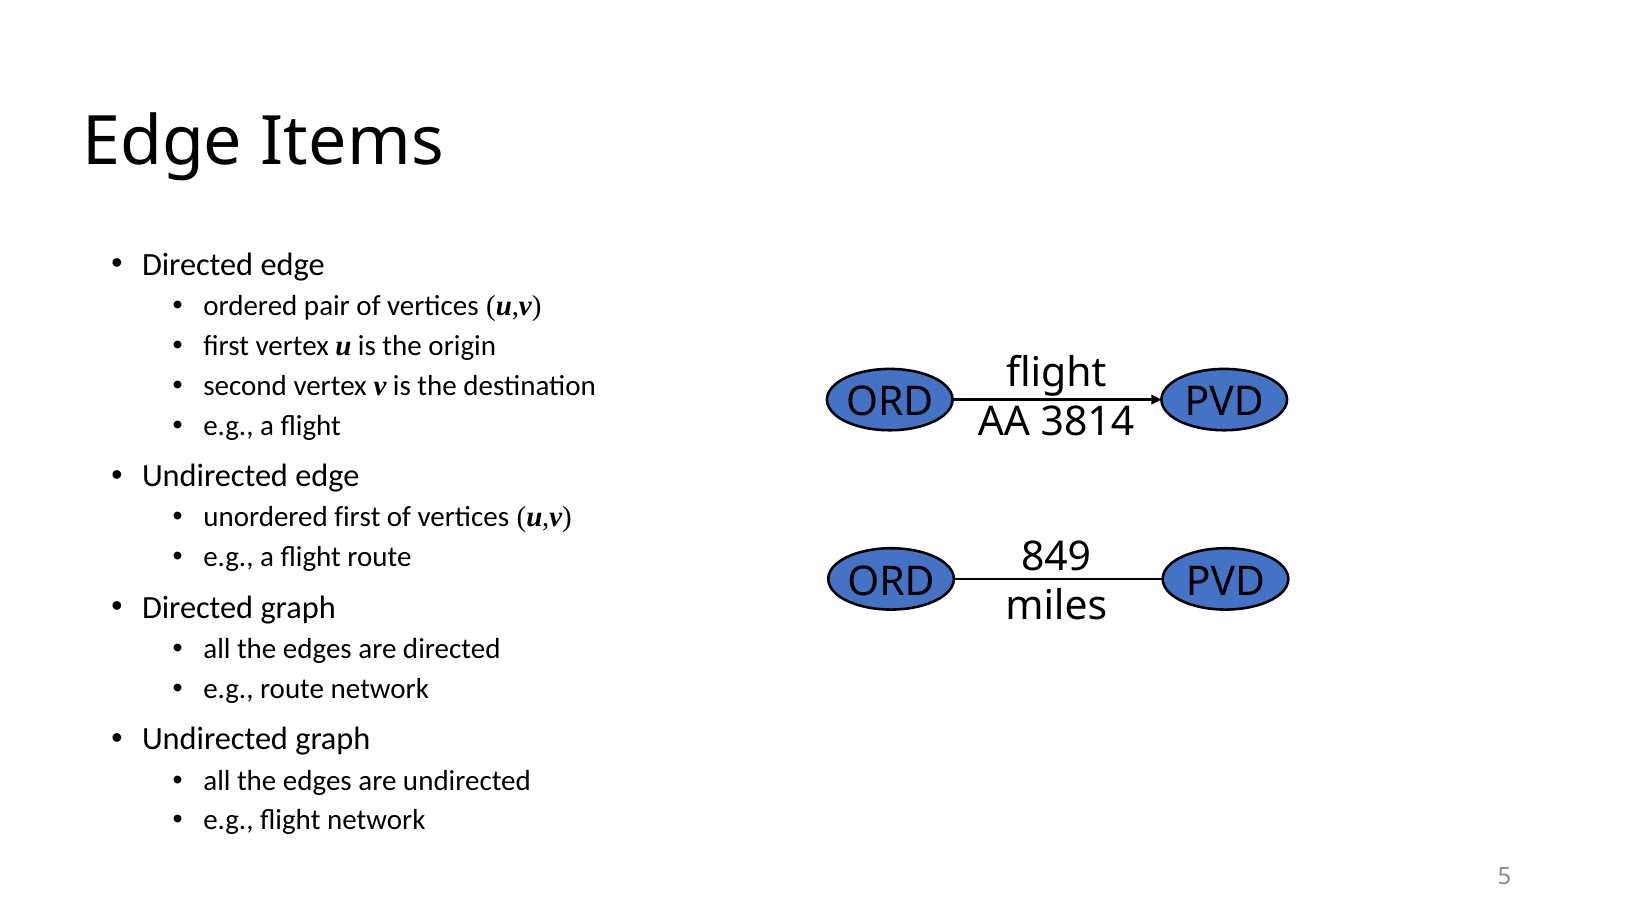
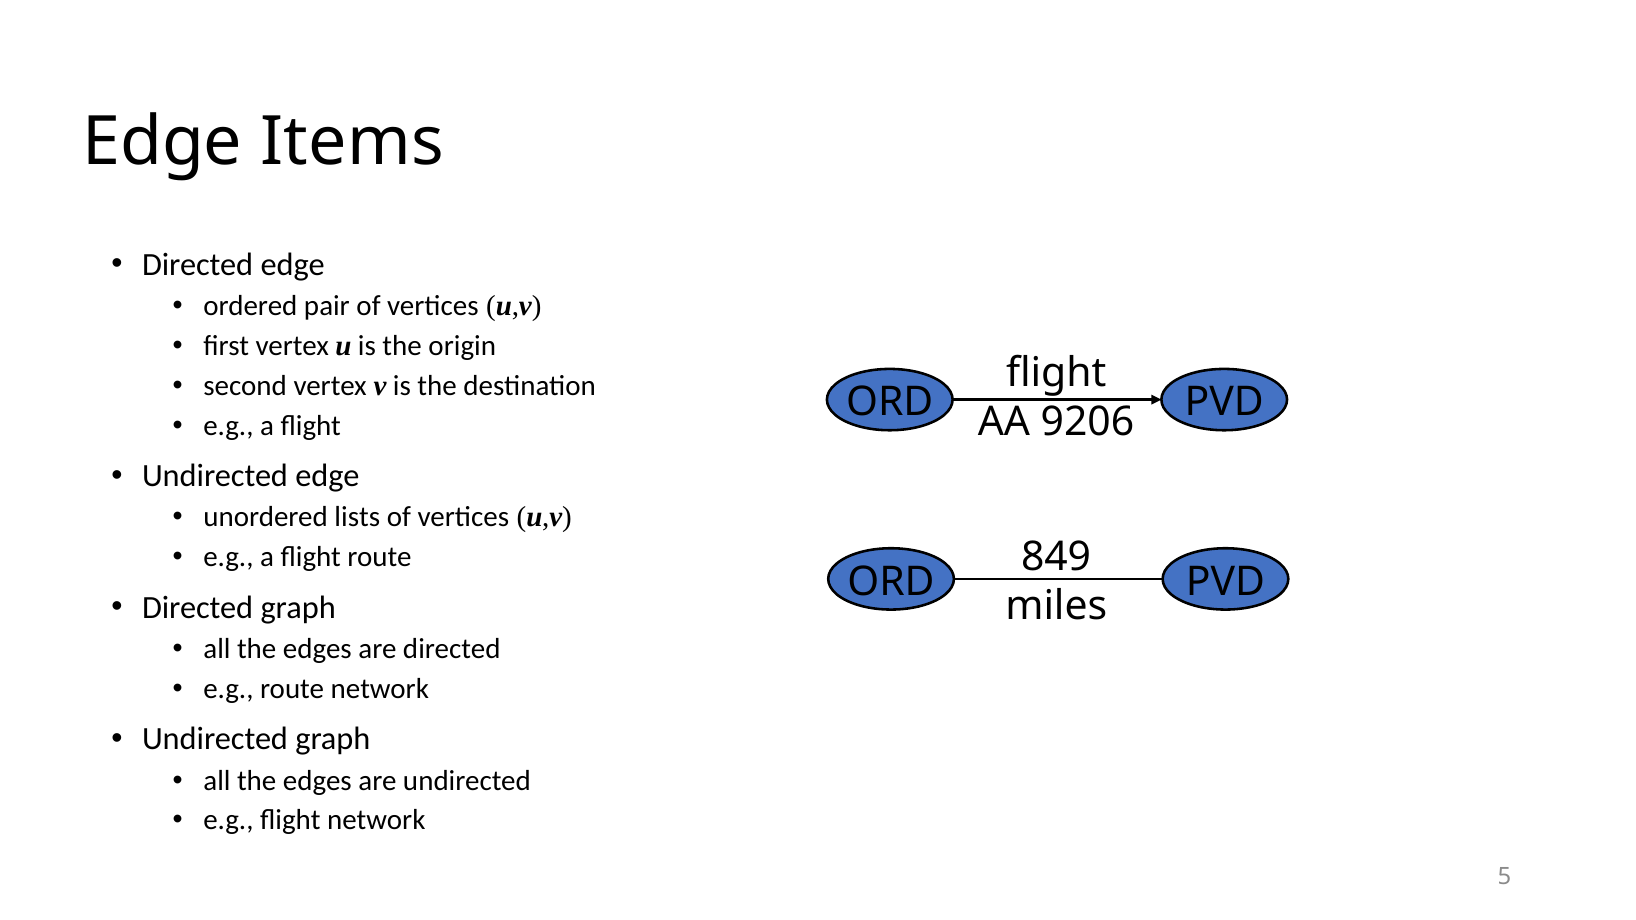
3814: 3814 -> 9206 (1087, 422)
unordered first: first -> lists (357, 518)
